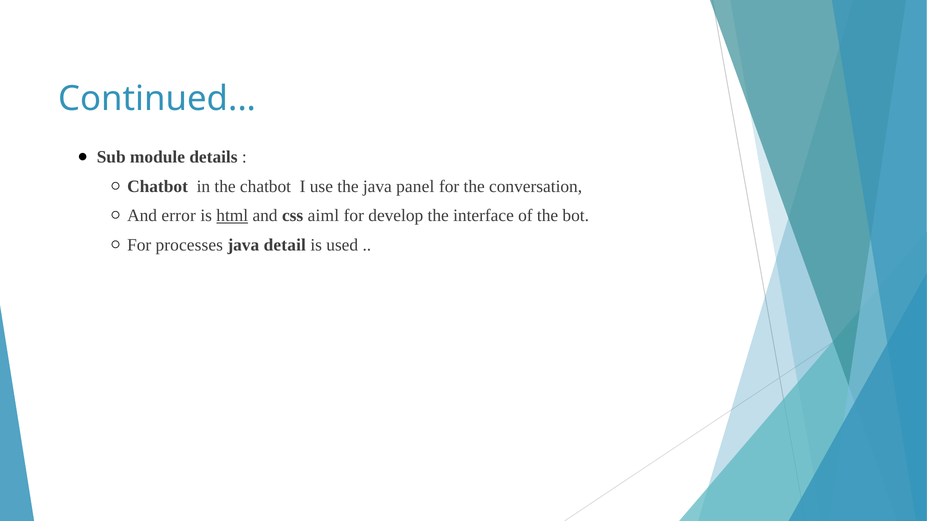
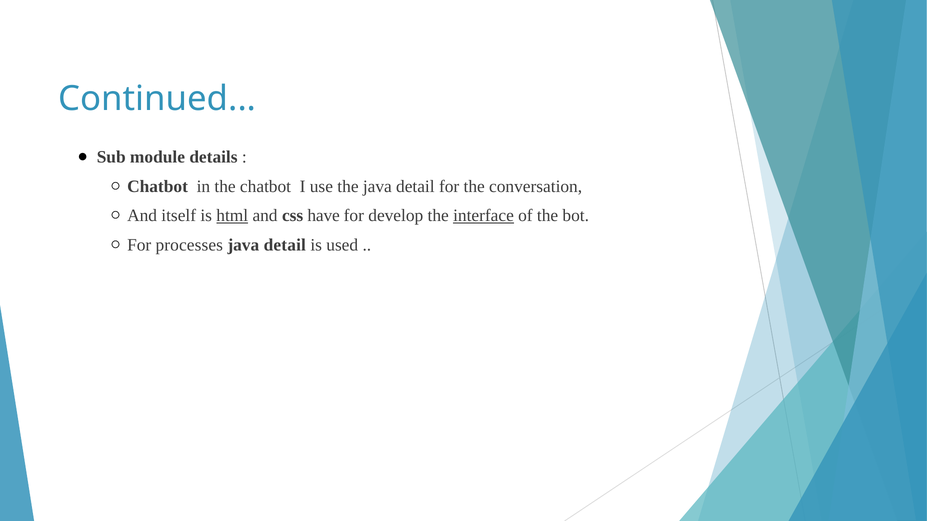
the java panel: panel -> detail (415, 186)
error: error -> itself (179, 216)
aiml: aiml -> have (324, 216)
interface underline: none -> present (483, 216)
